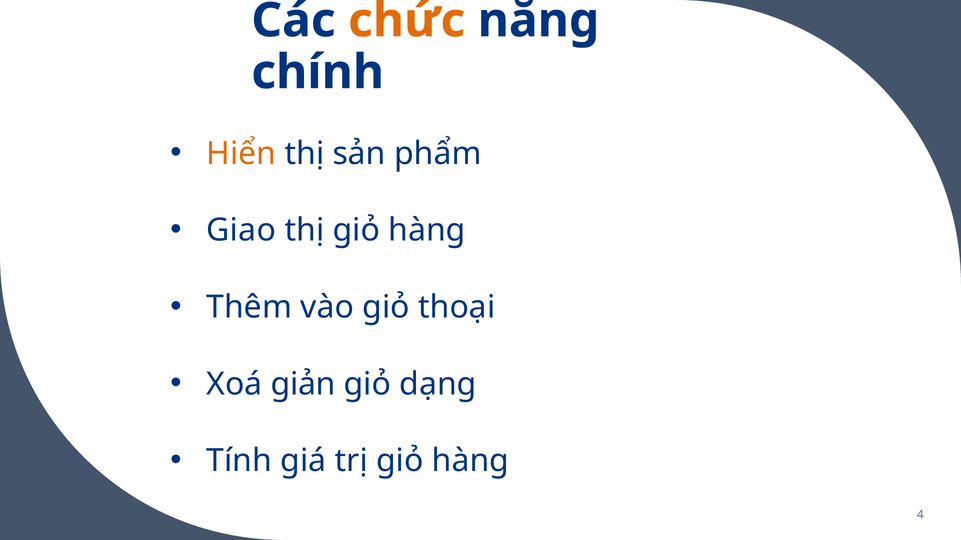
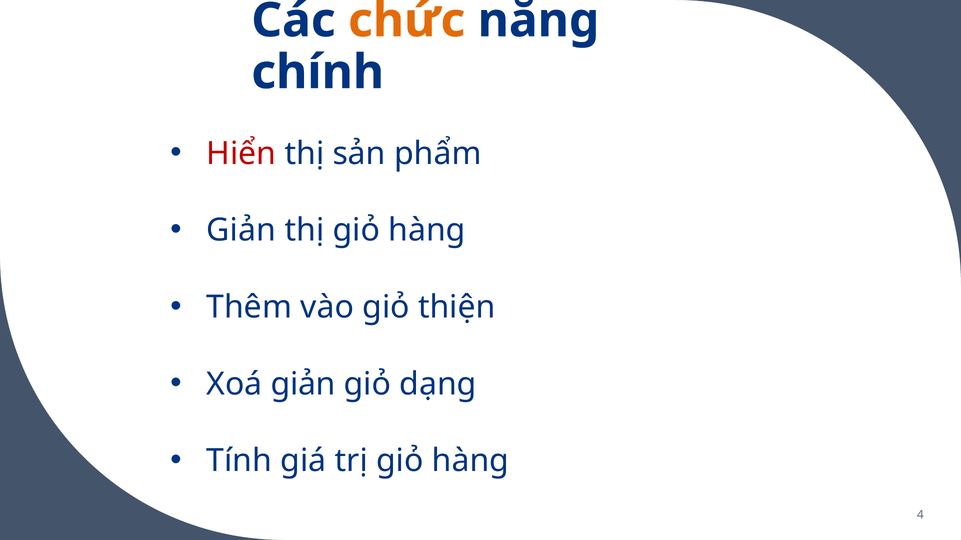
Hiển colour: orange -> red (241, 154)
Giao: Giao -> Giản (241, 231)
thoại: thoại -> thiện (457, 307)
